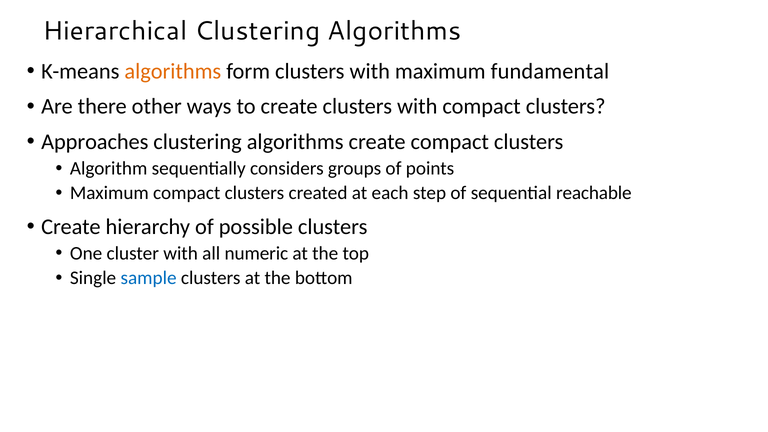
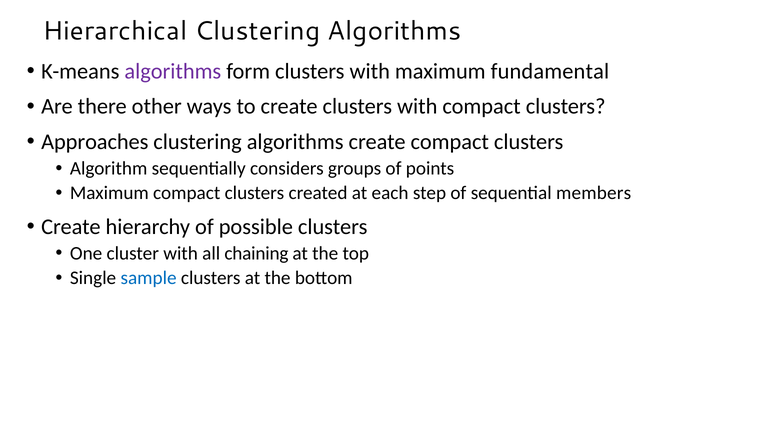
algorithms colour: orange -> purple (173, 71)
reachable: reachable -> members (594, 193)
numeric: numeric -> chaining (256, 253)
